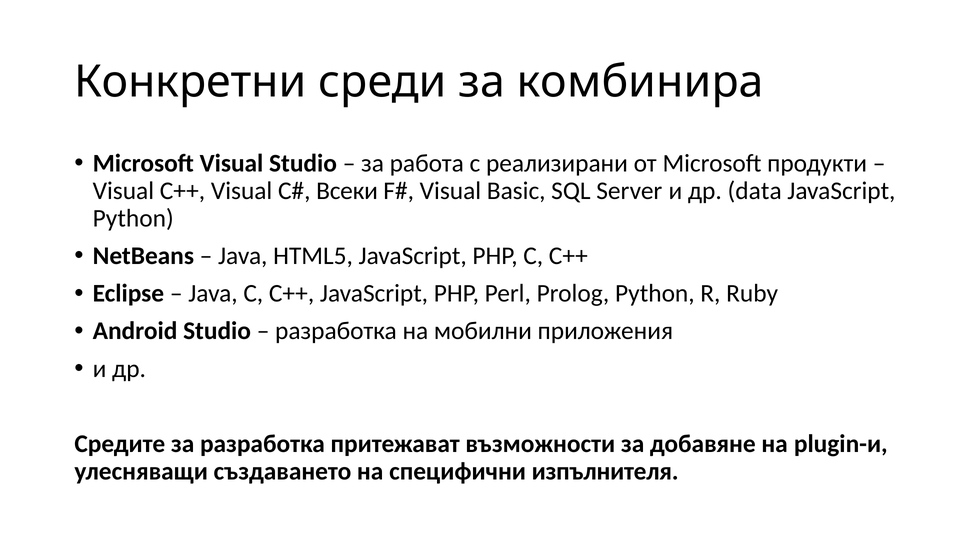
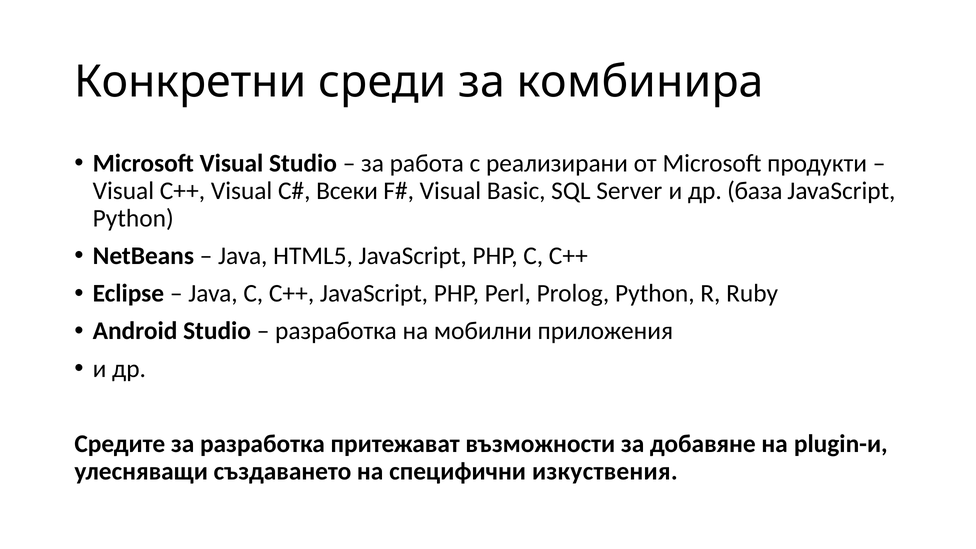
data: data -> база (755, 191)
изпълнителя: изпълнителя -> изкуствения (605, 471)
